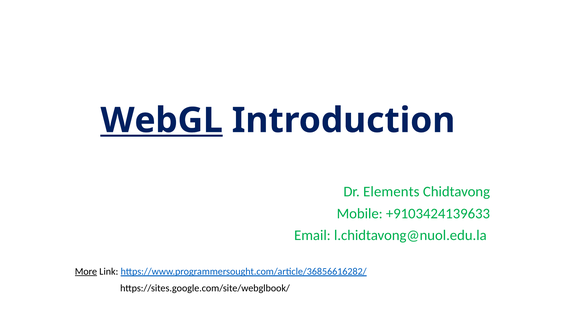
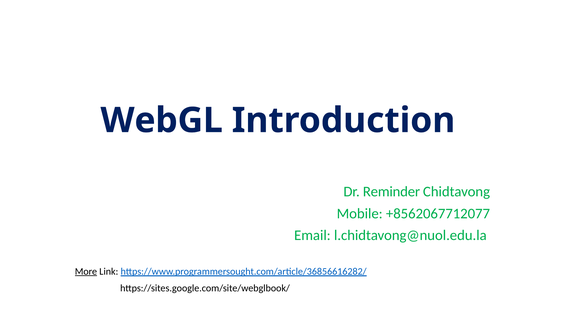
WebGL underline: present -> none (162, 120)
Elements: Elements -> Reminder (391, 192)
+9103424139633: +9103424139633 -> +8562067712077 (438, 213)
